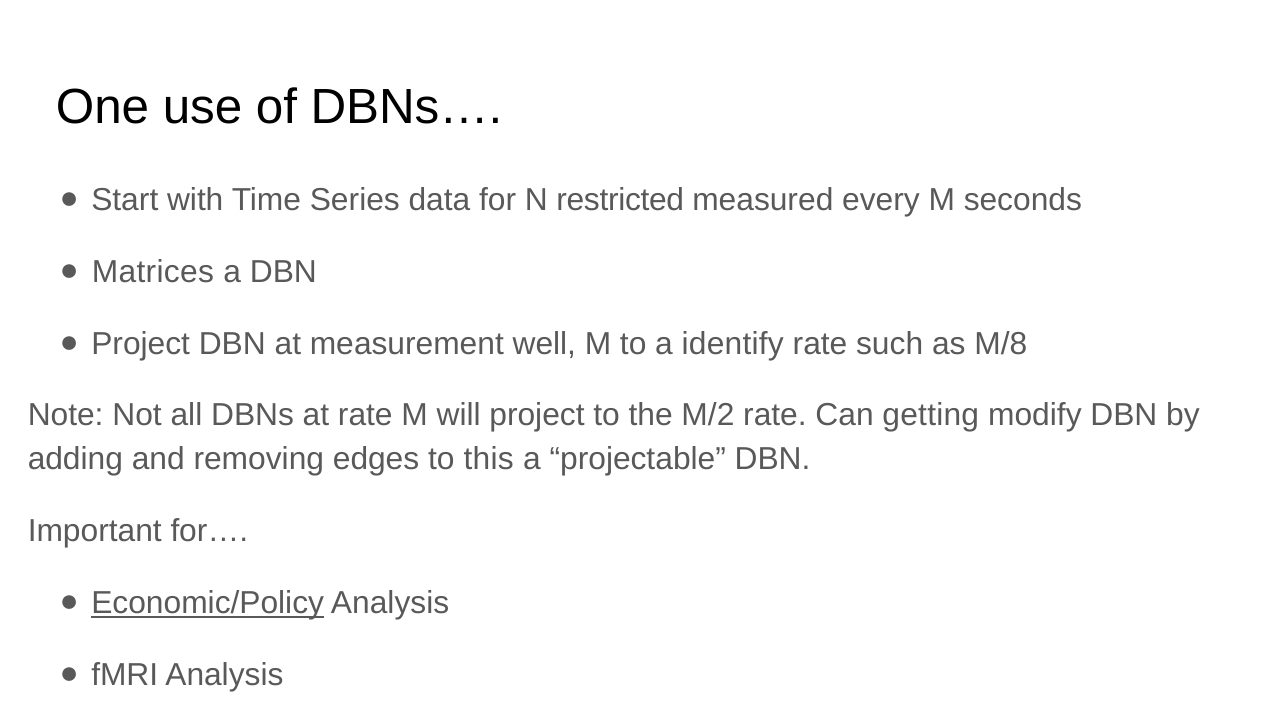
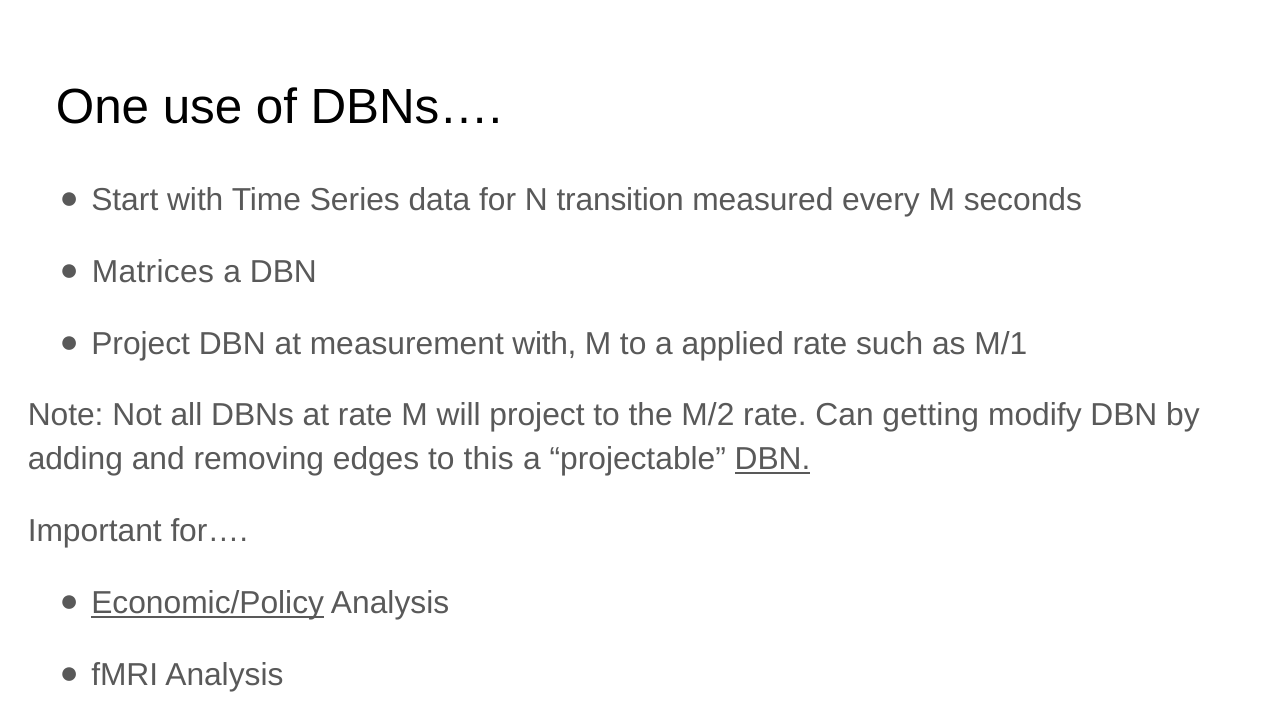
restricted: restricted -> transition (620, 200)
measurement well: well -> with (544, 344)
identify: identify -> applied (733, 344)
M/8: M/8 -> M/1 (1001, 344)
DBN underline: none -> present (773, 460)
